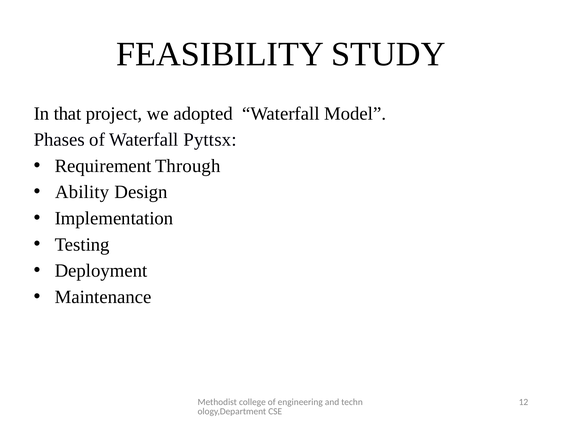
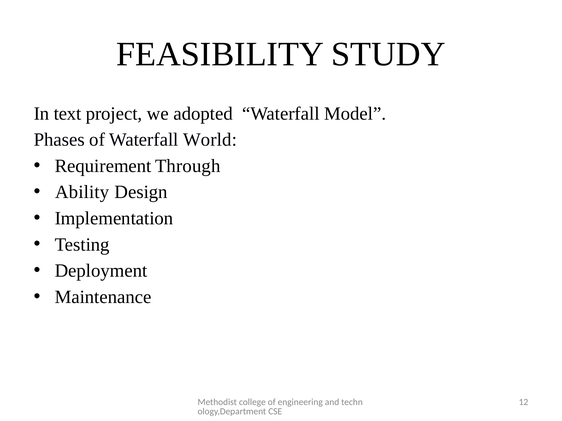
that: that -> text (68, 114)
Pyttsx: Pyttsx -> World (210, 140)
